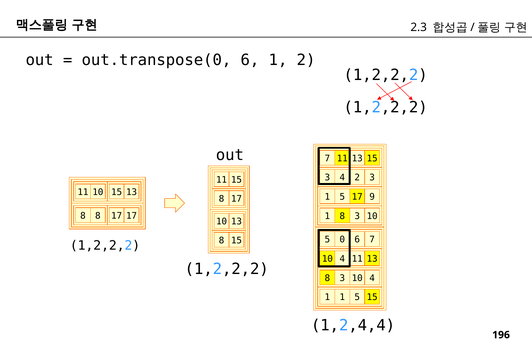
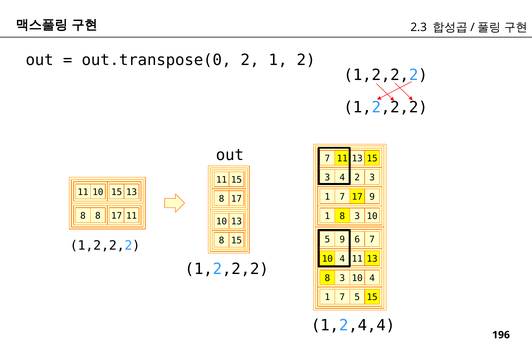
out.transpose(0 6: 6 -> 2 (250, 60)
5: 5 -> 7 (342, 197)
17 17: 17 -> 11 (132, 216)
5 0: 0 -> 9 (342, 240)
1: 1 -> 7 (342, 298)
